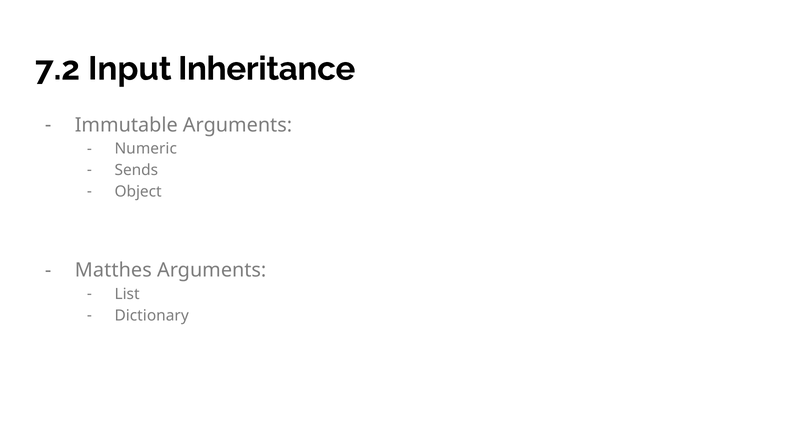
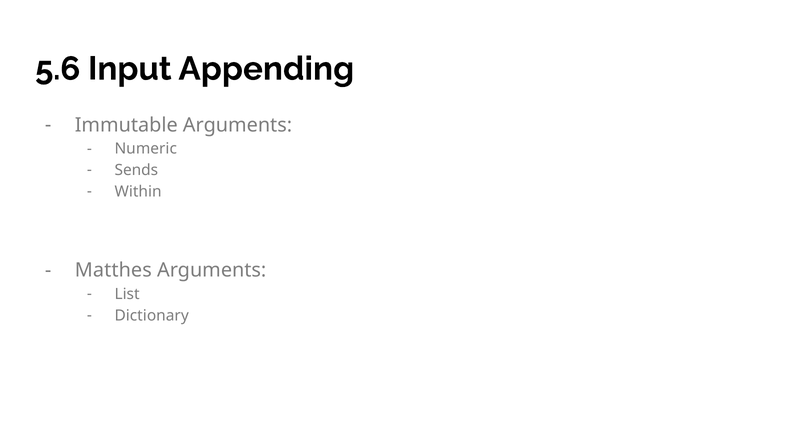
7.2: 7.2 -> 5.6 (58, 69)
Inheritance: Inheritance -> Appending (266, 69)
Object: Object -> Within (138, 191)
